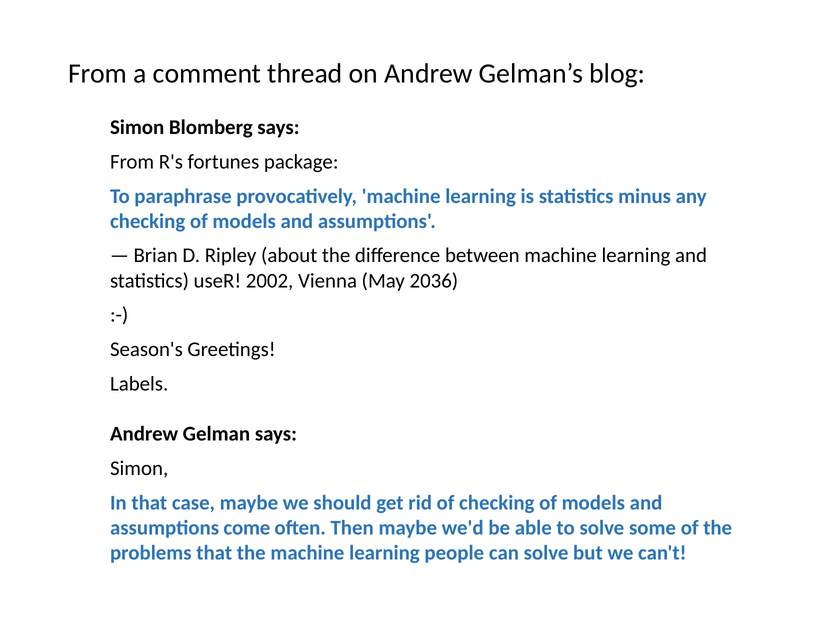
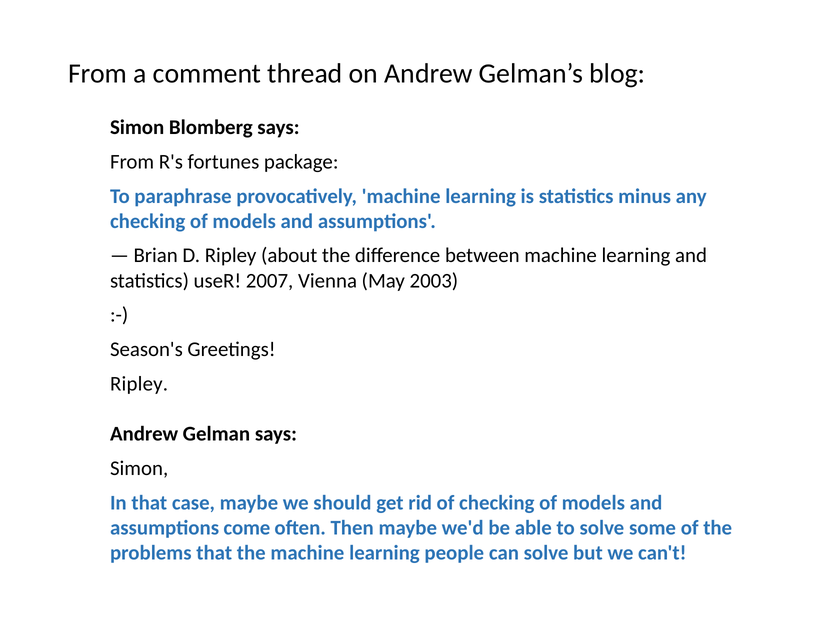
2002: 2002 -> 2007 (270, 280)
2036: 2036 -> 2003 (434, 280)
Labels: Labels -> Ripley (139, 383)
